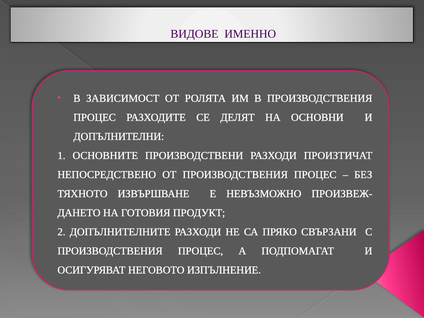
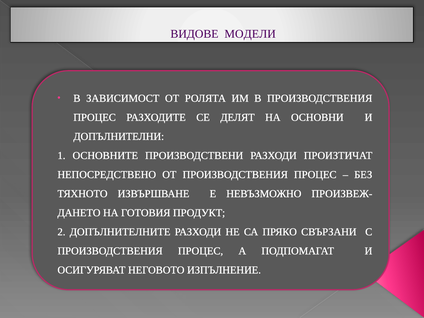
ИМЕННО: ИМЕННО -> МОДЕЛИ (250, 34)
